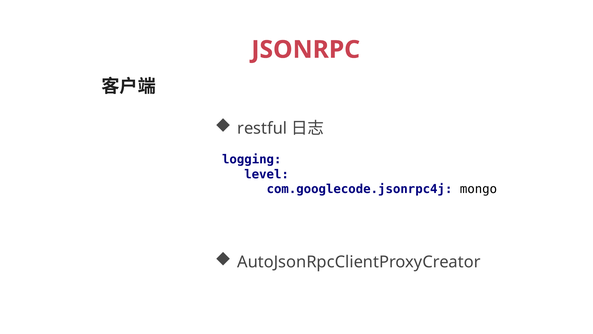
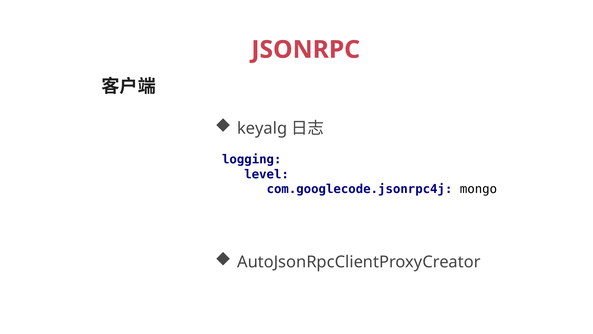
restful: restful -> keyalg (262, 128)
